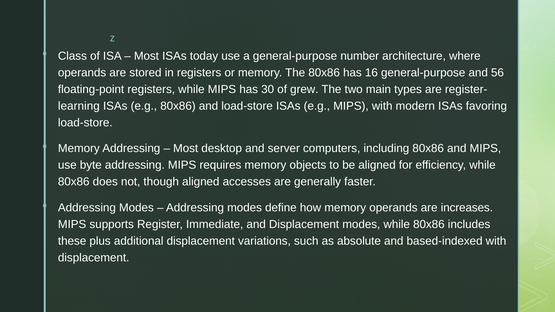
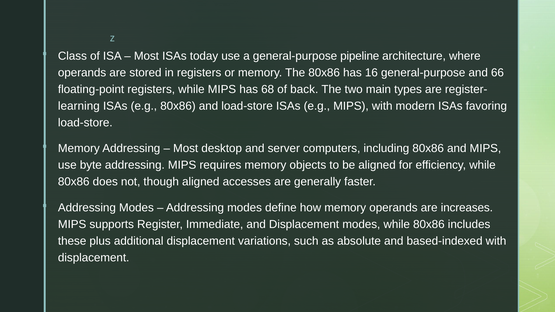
number: number -> pipeline (360, 56)
56: 56 -> 66 (497, 73)
30: 30 -> 68 (268, 89)
grew: grew -> back (304, 89)
